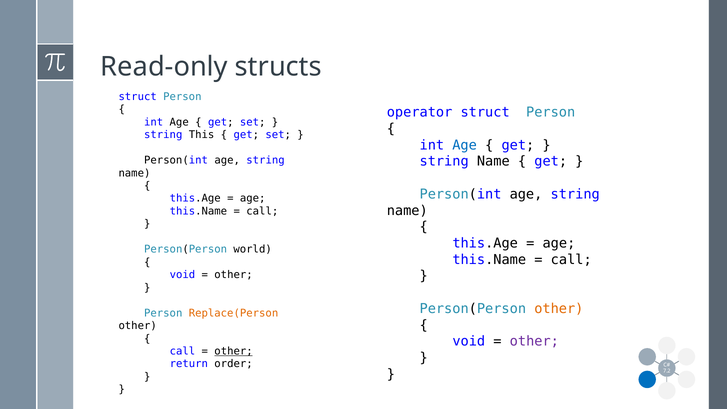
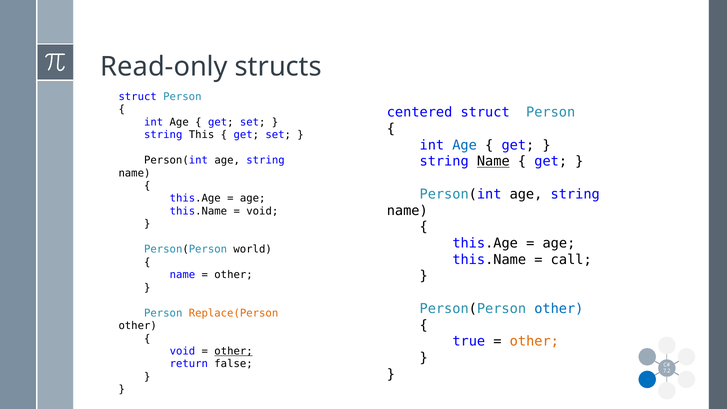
operator: operator -> centered (420, 112)
Name underline: none -> present (493, 161)
call: call -> void (262, 211)
void: void -> name (182, 275)
other colour: orange -> blue (559, 309)
void: void -> true (469, 341)
other colour: purple -> orange (534, 341)
call: call -> void (182, 351)
order: order -> false (234, 364)
